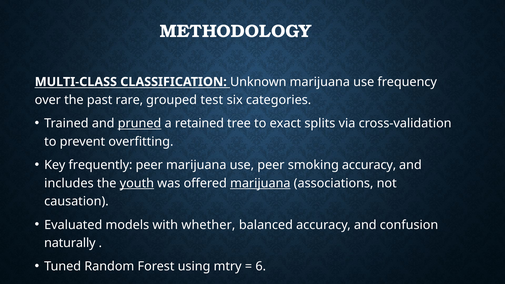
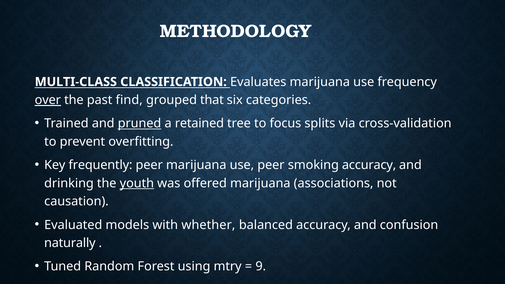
Unknown: Unknown -> Evaluates (258, 82)
over underline: none -> present (48, 100)
rare: rare -> find (129, 100)
test: test -> that (212, 100)
exact: exact -> focus (285, 123)
includes: includes -> drinking (69, 183)
marijuana underline: present -> none (260, 183)
6: 6 -> 9 (261, 267)
